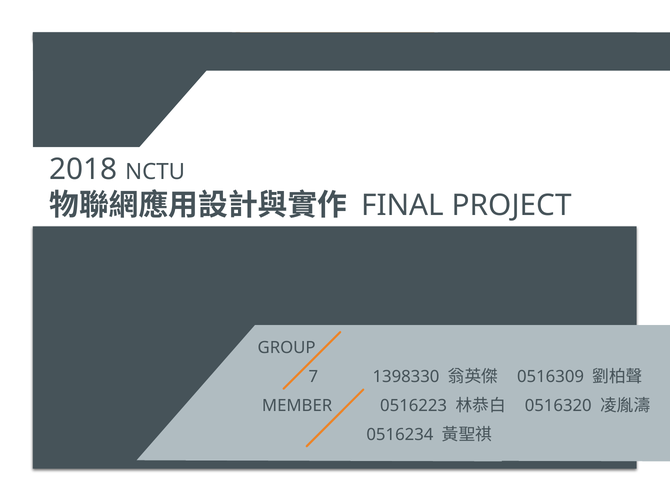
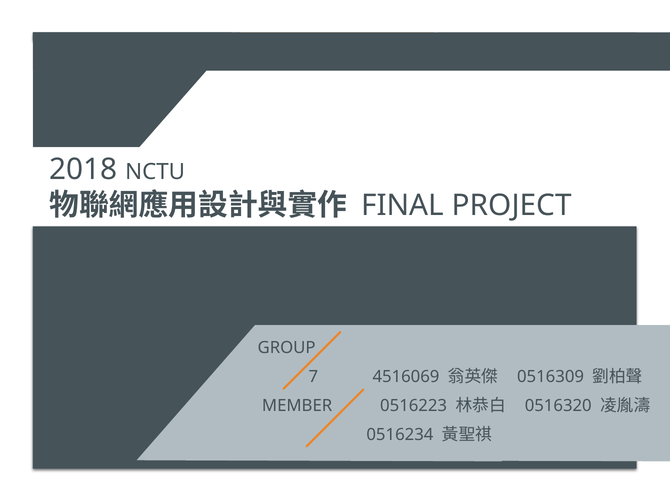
1398330: 1398330 -> 4516069 (406, 376)
